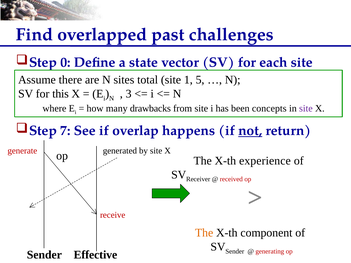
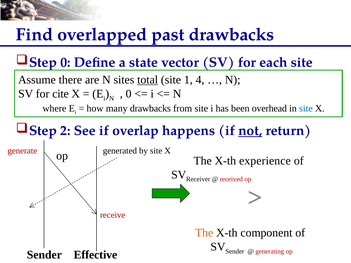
past challenges: challenges -> drawbacks (231, 35)
total underline: none -> present (148, 80)
5: 5 -> 4 (200, 80)
this: this -> cite (61, 94)
3: 3 -> 0 (129, 94)
concepts: concepts -> overhead (269, 109)
site colour: purple -> blue (306, 109)
7: 7 -> 2 (65, 131)
